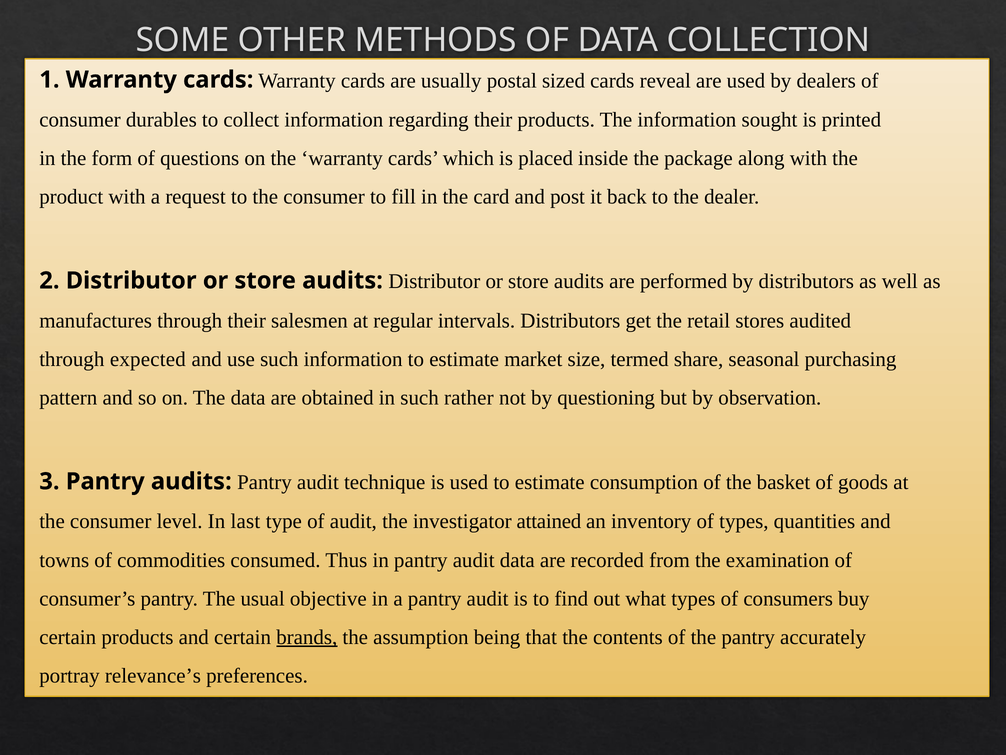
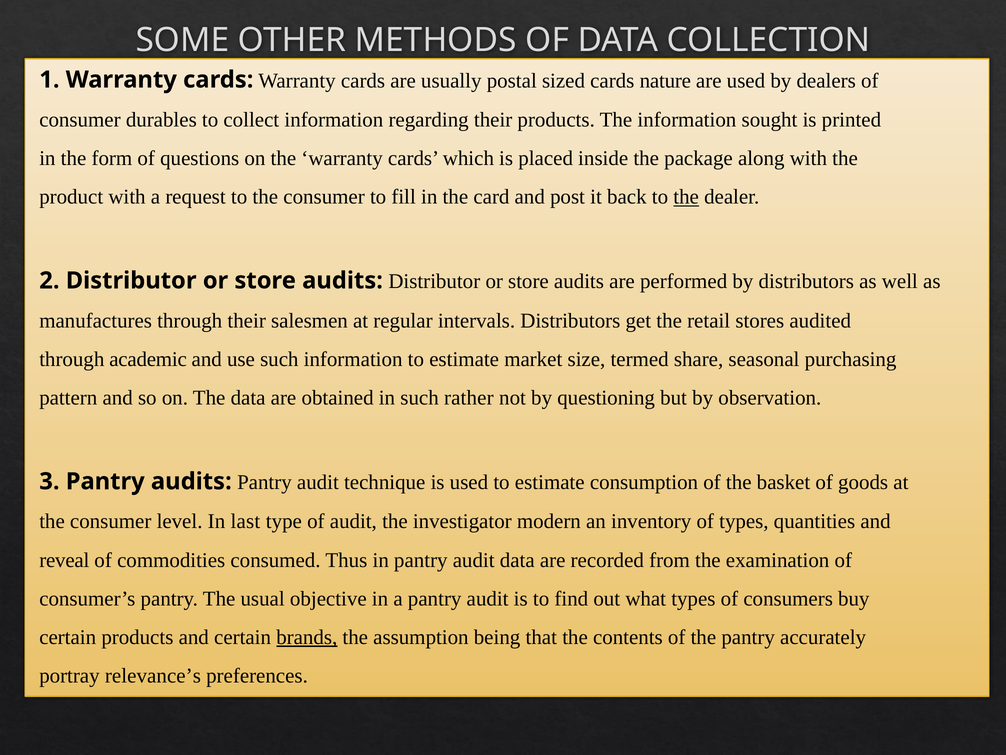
reveal: reveal -> nature (665, 81)
the underline: none -> present (686, 197)
expected: expected -> academic (148, 359)
attained: attained -> modern (549, 521)
towns: towns -> reveal (64, 560)
